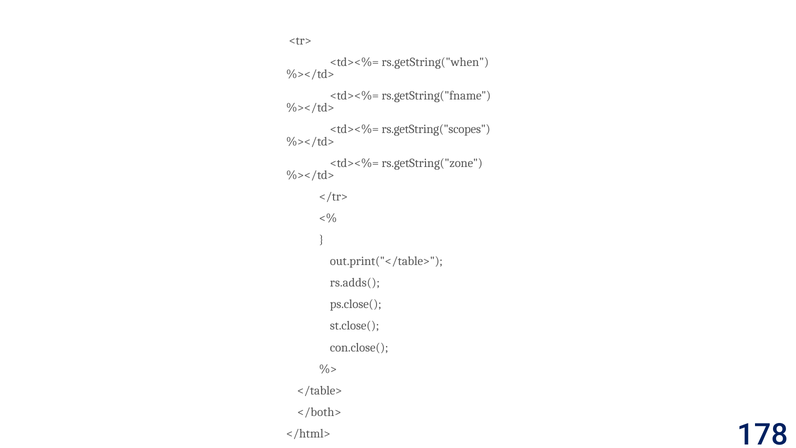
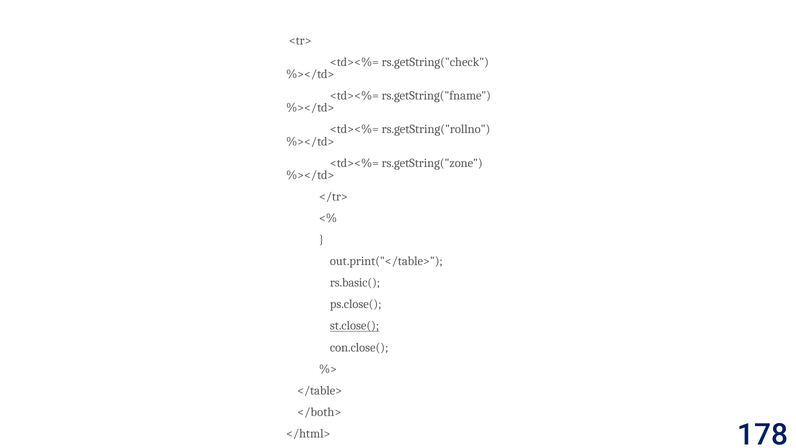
rs.getString("when: rs.getString("when -> rs.getString("check (435, 62)
rs.getString("scopes: rs.getString("scopes -> rs.getString("rollno (436, 129)
rs.adds(: rs.adds( -> rs.basic( (355, 283)
st.close( underline: none -> present (355, 326)
